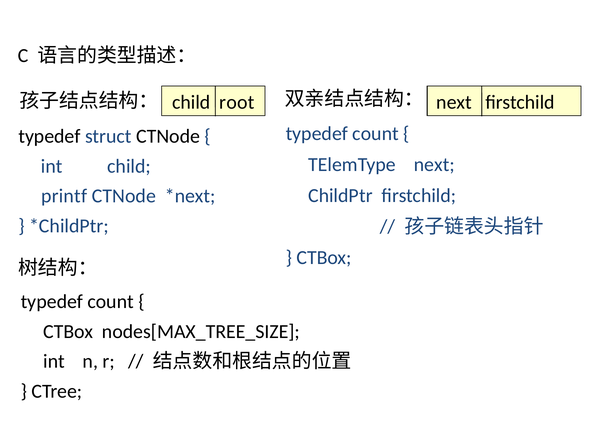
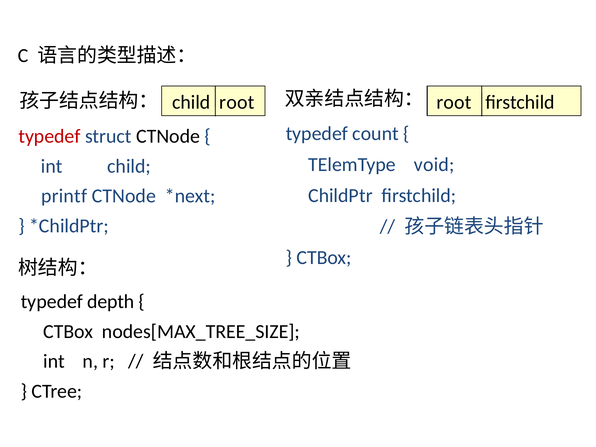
next: next -> root (454, 102)
typedef colour: black -> red (49, 136)
TElemType next: next -> void (434, 165)
count: count -> depth (111, 302)
